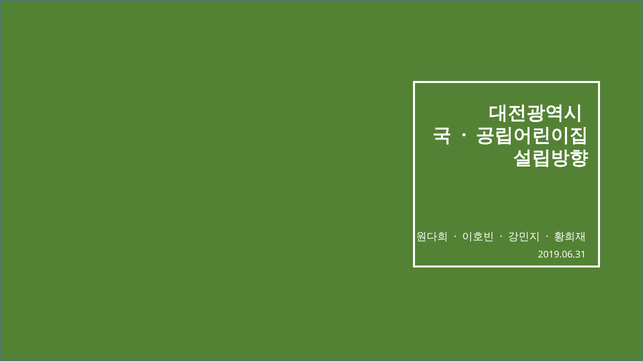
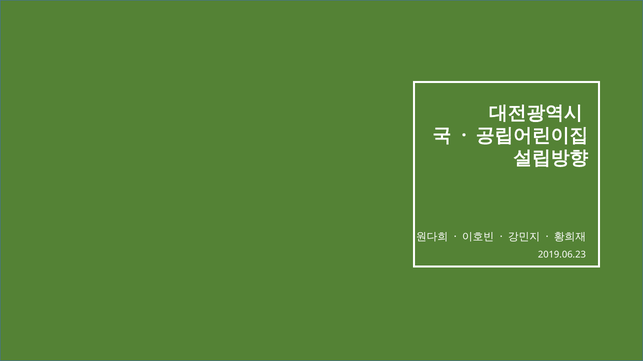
2019.06.31: 2019.06.31 -> 2019.06.23 (562, 255)
